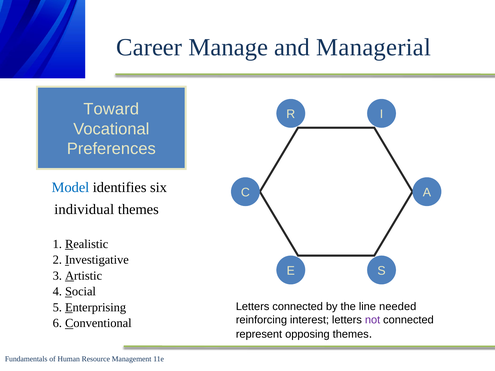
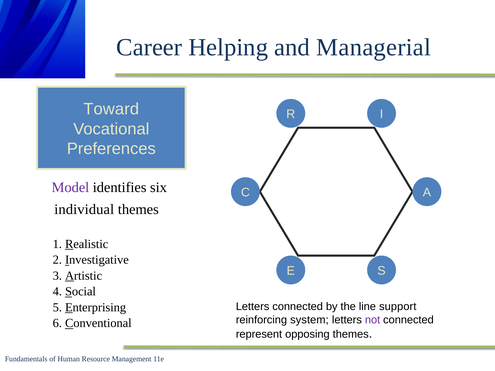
Manage: Manage -> Helping (228, 48)
Model colour: blue -> purple (70, 188)
needed: needed -> support (398, 307)
interest: interest -> system (309, 320)
